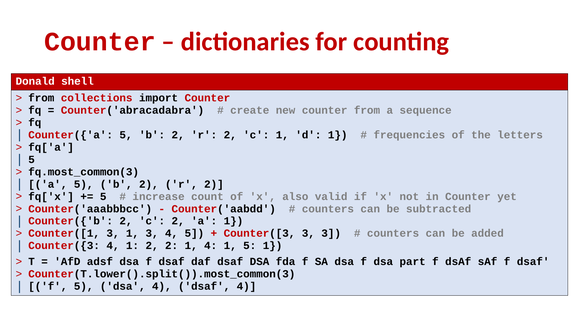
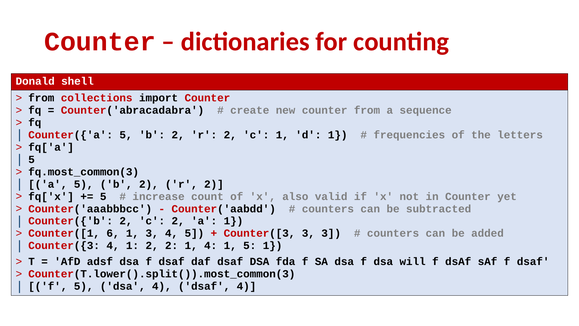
Counter([1 3: 3 -> 6 (113, 233)
part: part -> will (413, 261)
